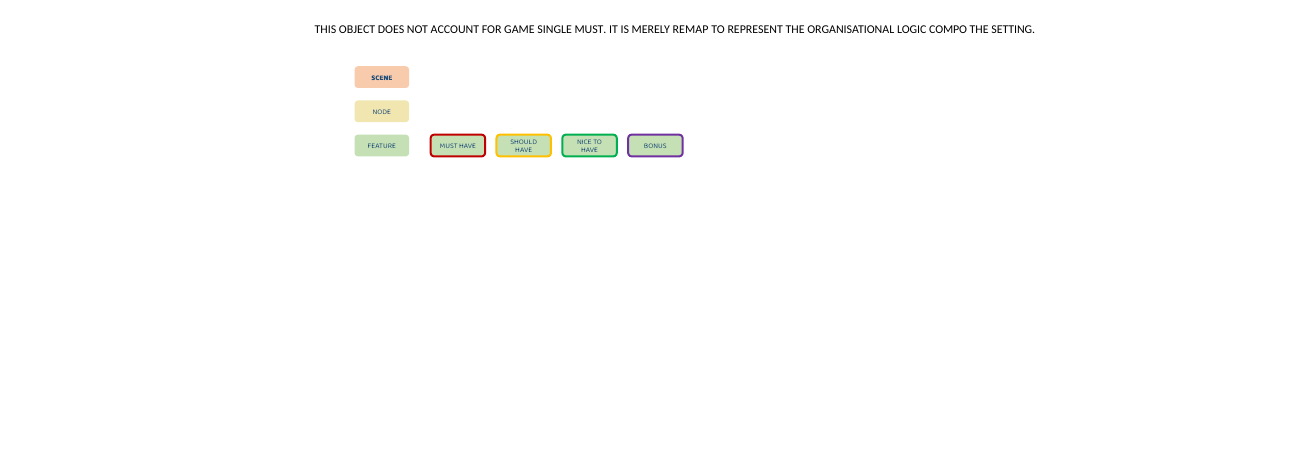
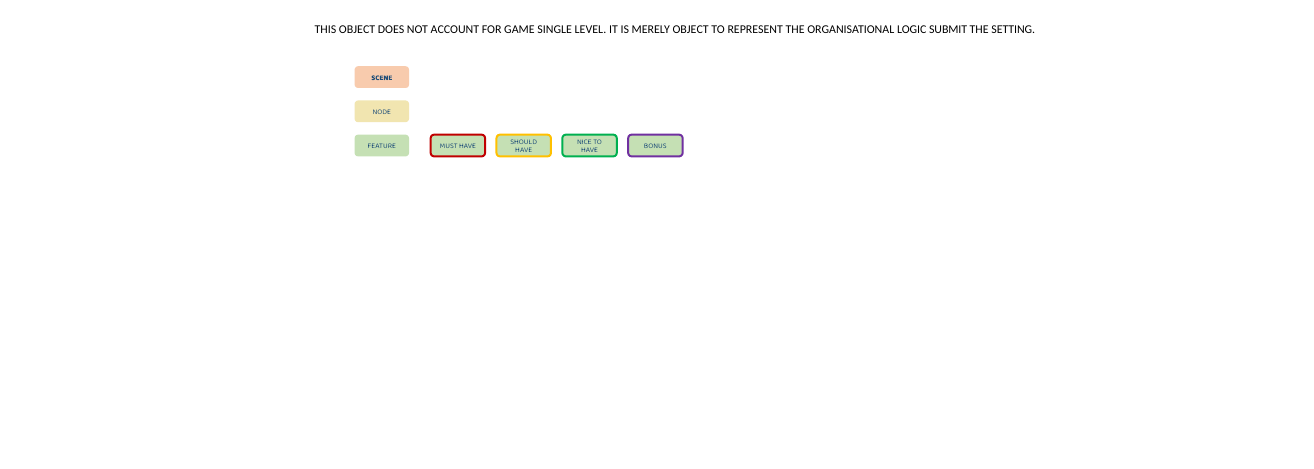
SINGLE MUST: MUST -> LEVEL (590, 30)
MERELY REMAP: REMAP -> OBJECT (691, 30)
COMPO: COMPO -> SUBMIT (948, 30)
